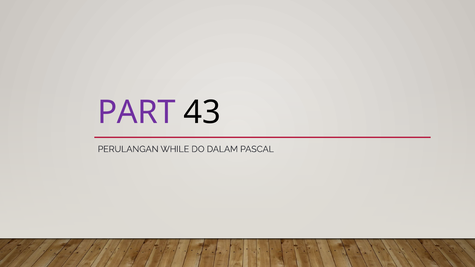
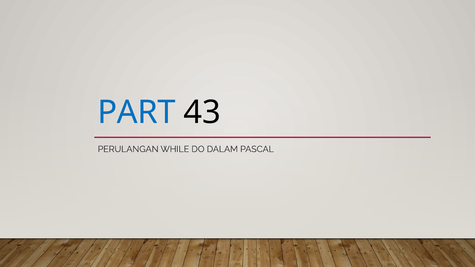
PART colour: purple -> blue (137, 112)
